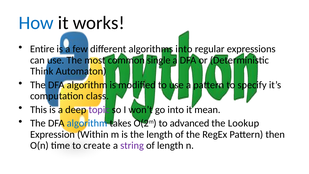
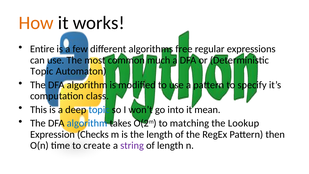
How colour: blue -> orange (36, 23)
algorithms into: into -> free (184, 49)
single: single -> much (159, 60)
Think: Think -> Topic (42, 71)
topic colour: purple -> blue (99, 110)
advanced: advanced -> matching (189, 123)
Within: Within -> Checks (93, 134)
